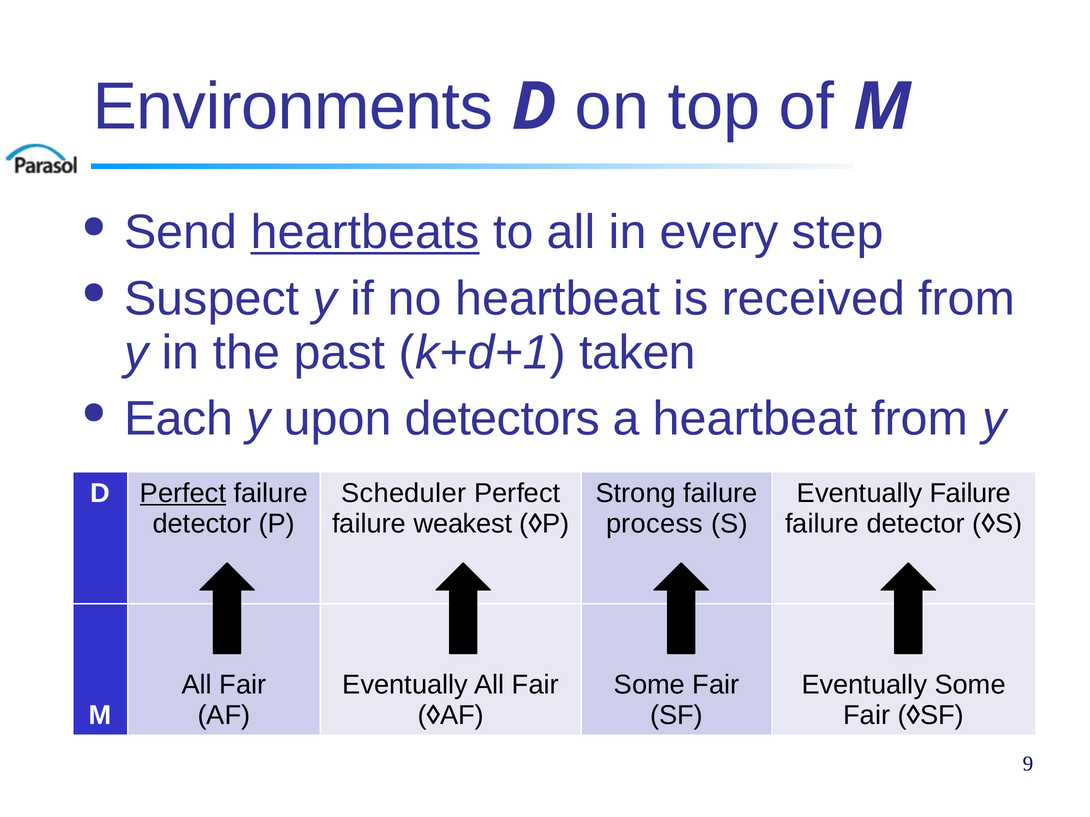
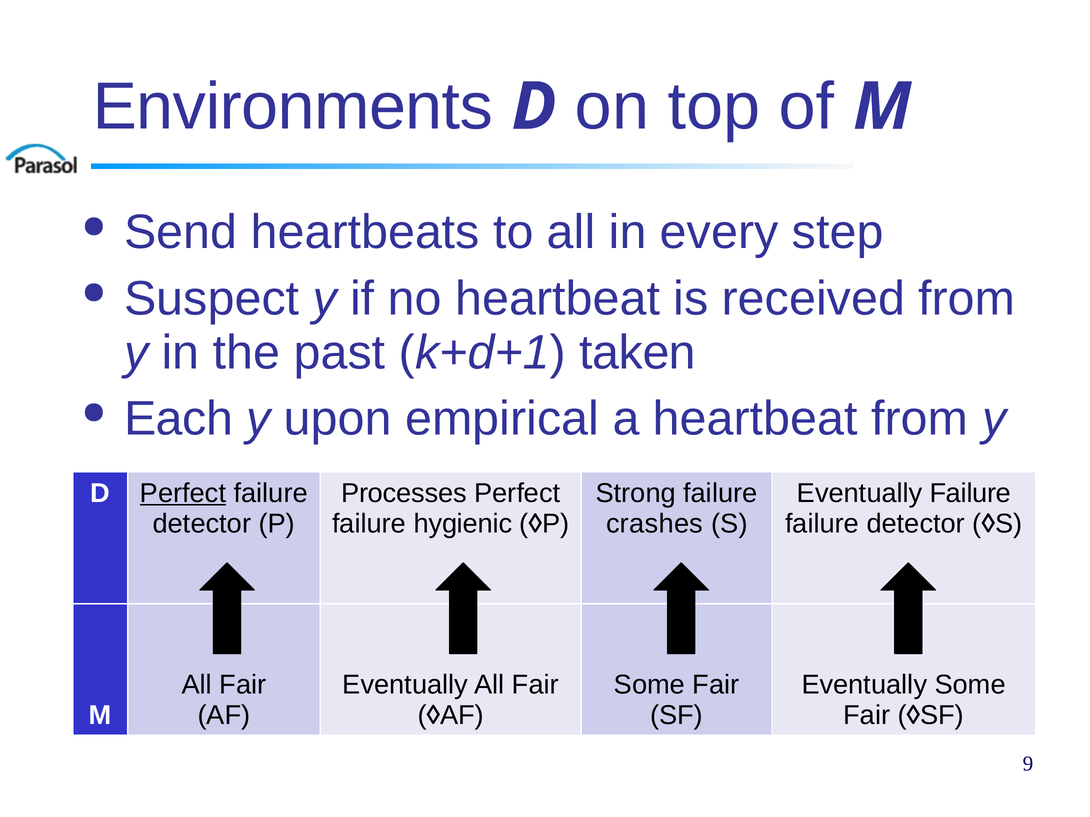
heartbeats underline: present -> none (365, 233)
detectors: detectors -> empirical (502, 419)
Scheduler: Scheduler -> Processes (404, 494)
weakest: weakest -> hygienic (463, 524)
process: process -> crashes (655, 524)
